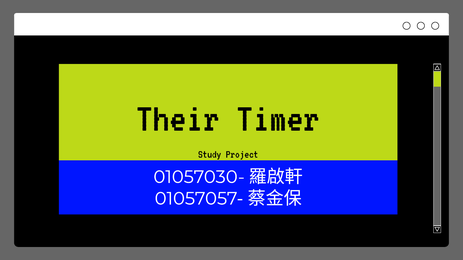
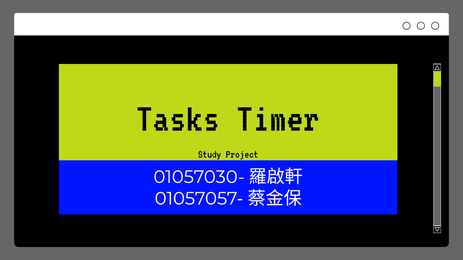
Their: Their -> Tasks (178, 117)
